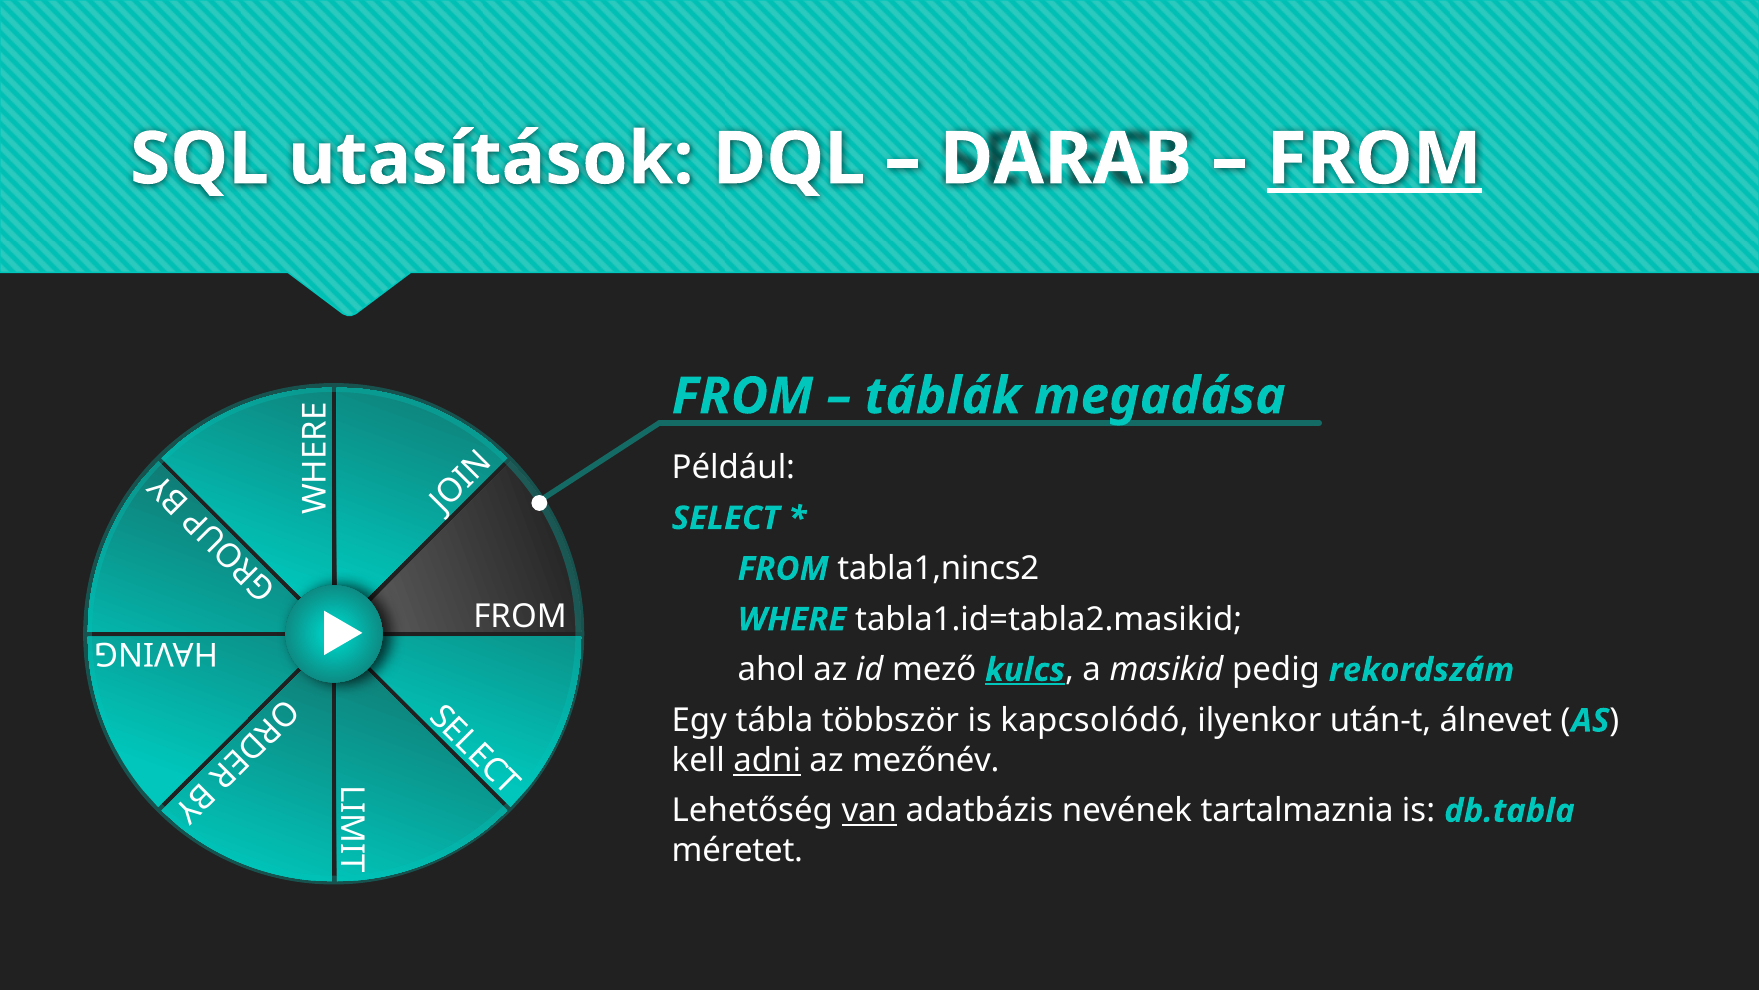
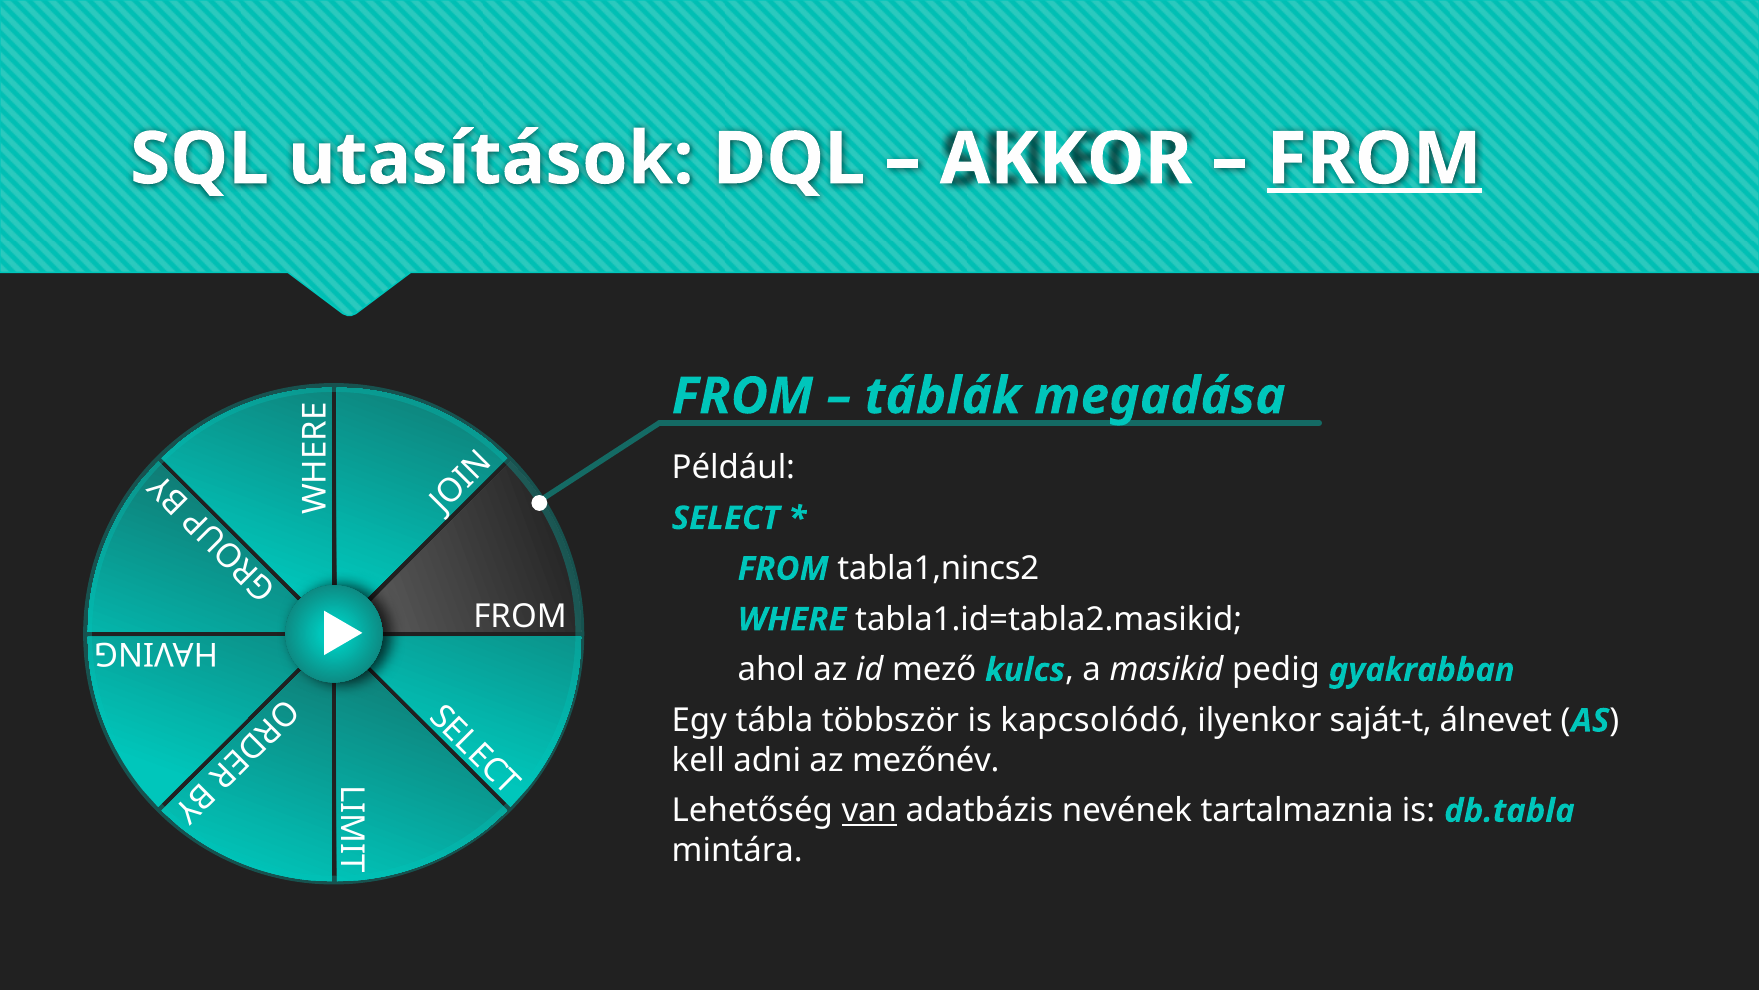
DARAB: DARAB -> AKKOR (1066, 159)
kulcs underline: present -> none (1025, 670)
rekordszám: rekordszám -> gyakrabban (1422, 670)
után-t: után-t -> saját-t (1381, 720)
adni underline: present -> none (767, 760)
méretet: méretet -> mintára (737, 850)
